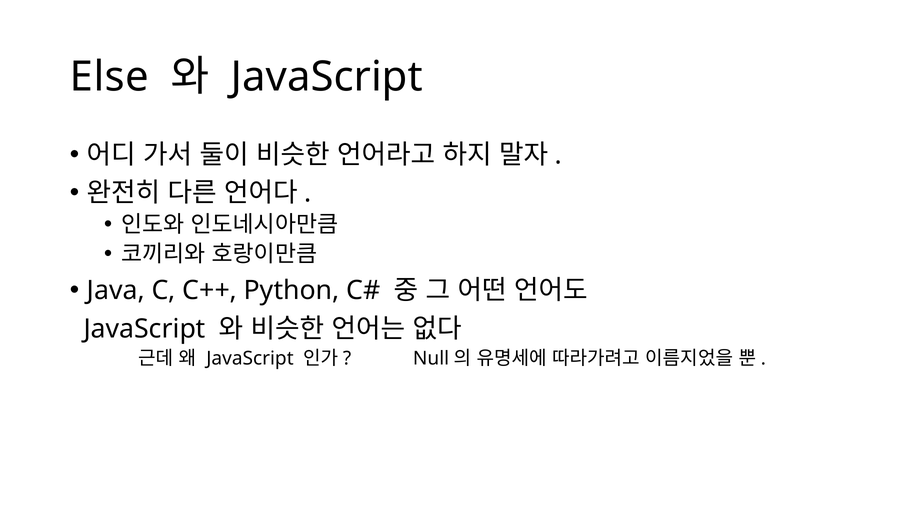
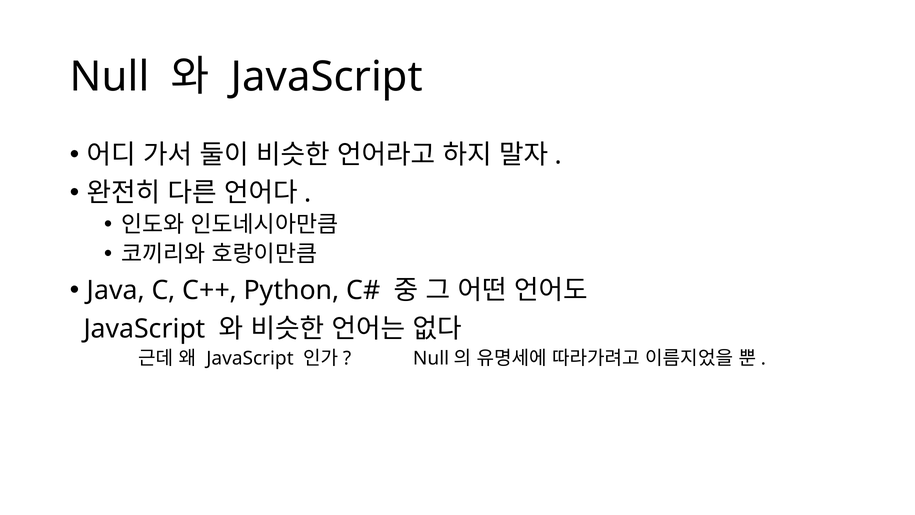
Else: Else -> Null (110, 77)
